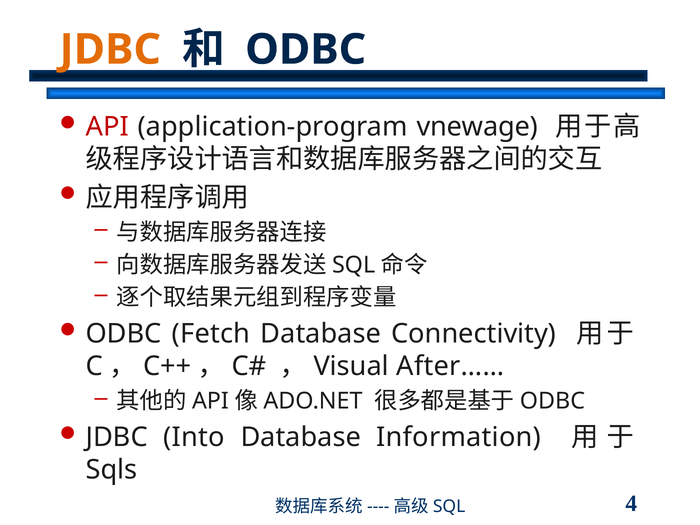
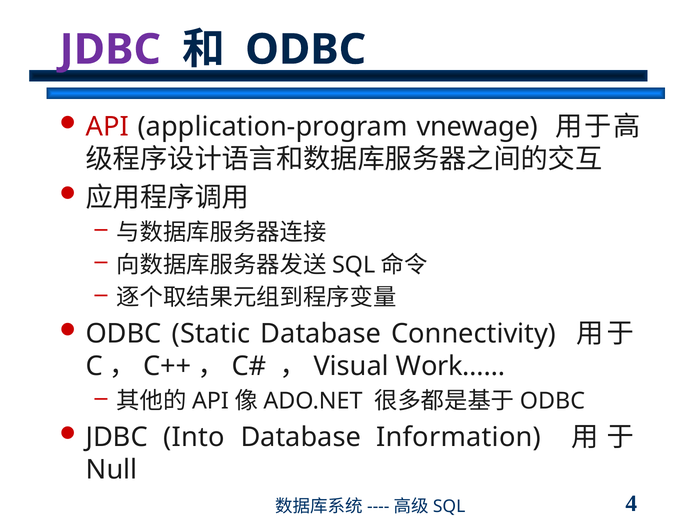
JDBC colour: orange -> purple (110, 50)
Fetch: Fetch -> Static (211, 334)
After……: After…… -> Work…… (451, 366)
Sqls: Sqls -> Null (112, 470)
